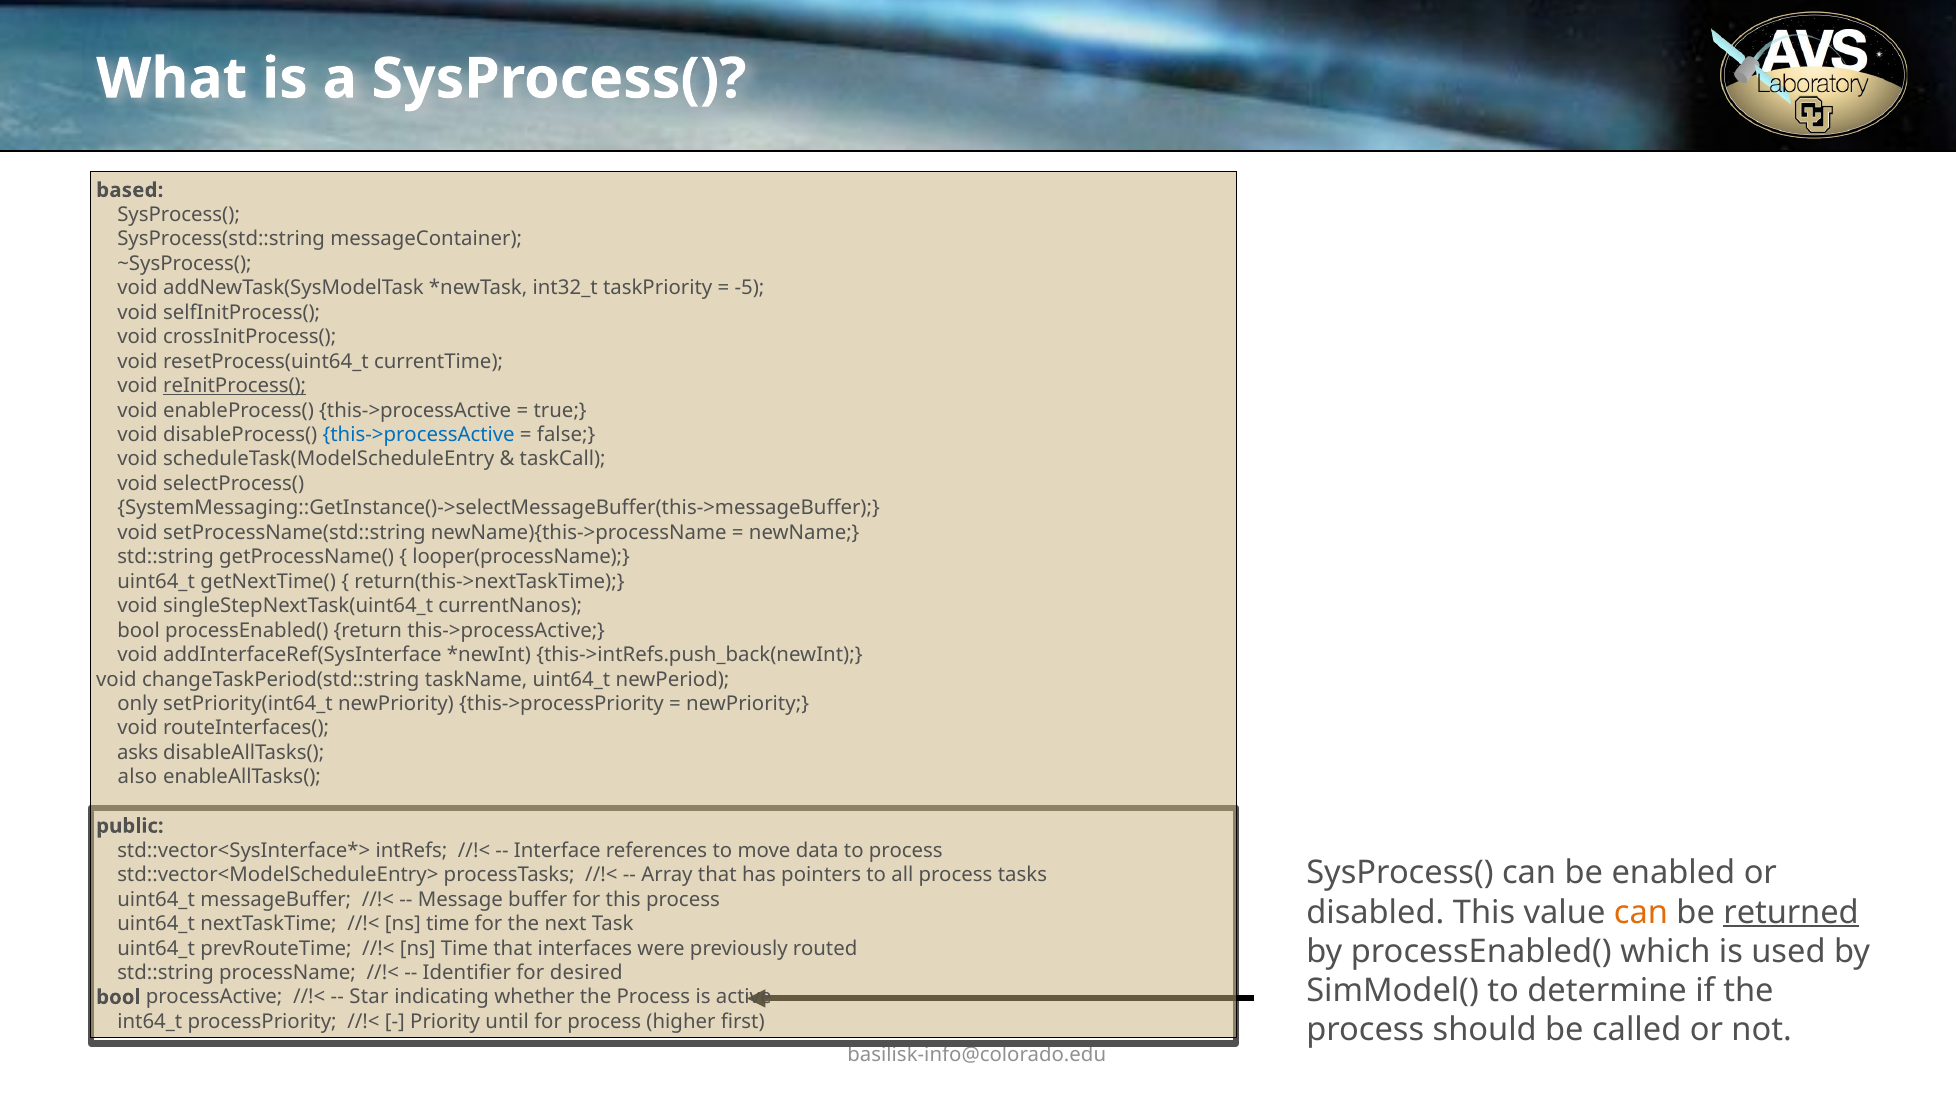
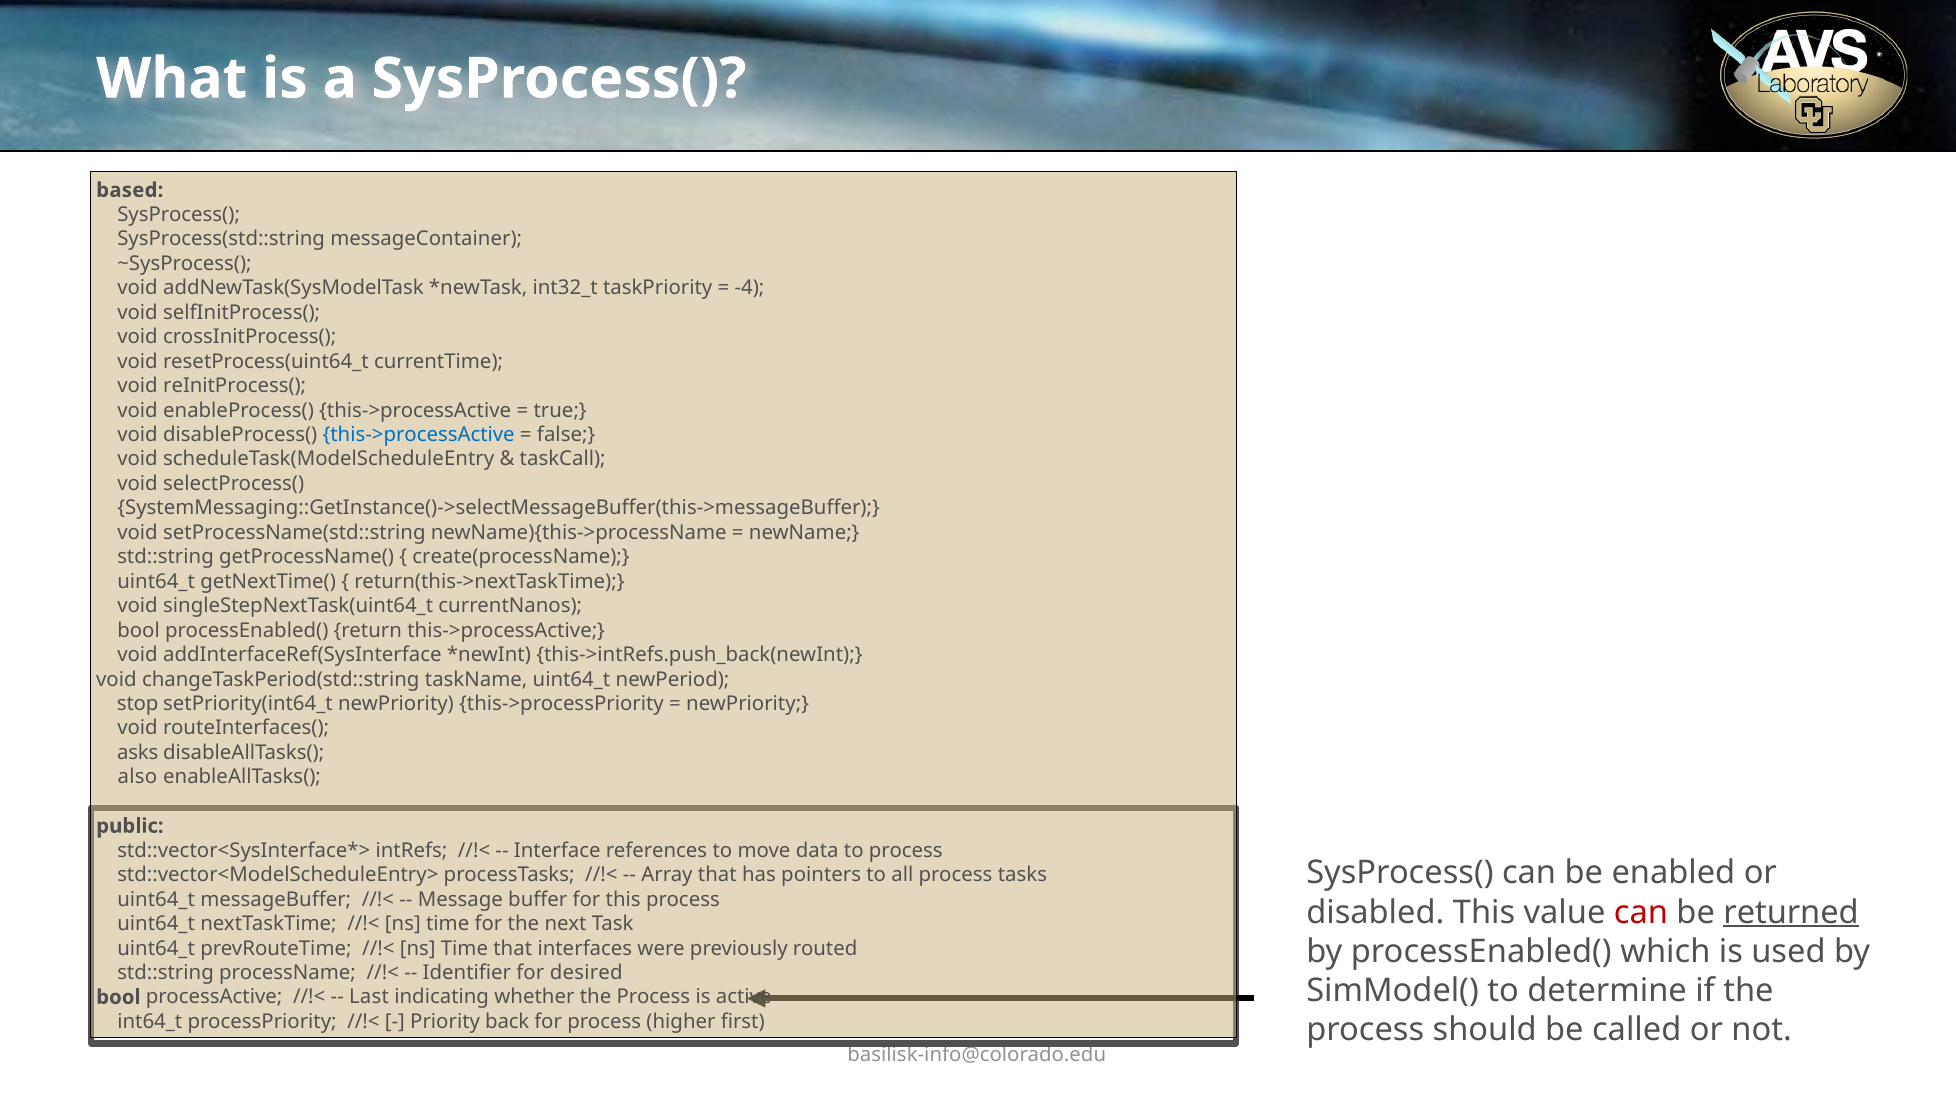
-5: -5 -> -4 (750, 288)
reInitProcess( underline: present -> none (235, 386)
looper(processName: looper(processName -> create(processName (521, 557)
only: only -> stop (138, 704)
can colour: orange -> red (1641, 913)
Star: Star -> Last (369, 997)
until: until -> back (507, 1022)
